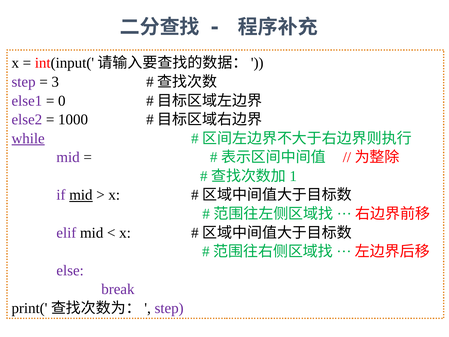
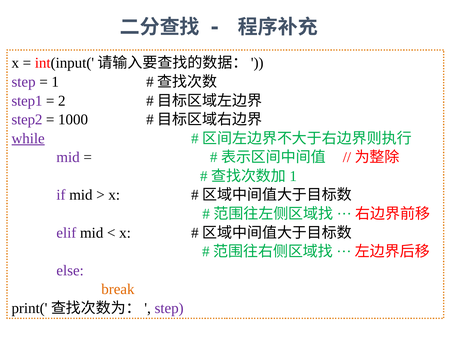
3: 3 -> 1 (55, 82)
else1: else1 -> step1 (27, 101)
0: 0 -> 2 (62, 101)
else2: else2 -> step2 (27, 120)
mid underline: present -> none (81, 195)
break colour: purple -> orange (118, 289)
